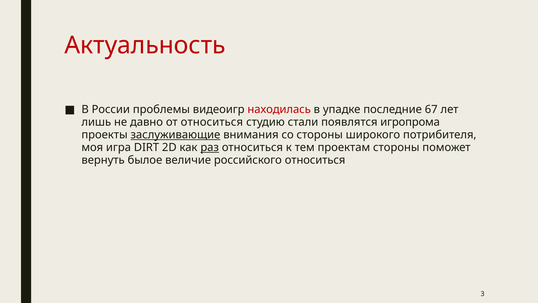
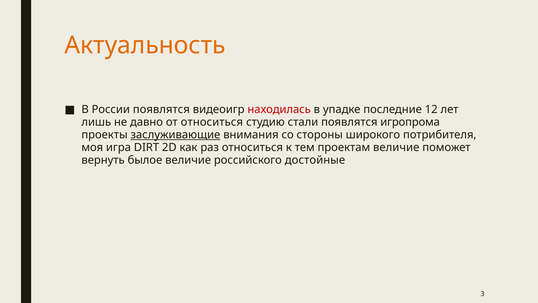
Актуальность colour: red -> orange (145, 45)
России проблемы: проблемы -> появлятся (161, 109)
67: 67 -> 12 (431, 109)
раз underline: present -> none (210, 147)
проектам стороны: стороны -> величие (396, 147)
российского относиться: относиться -> достойные (315, 160)
